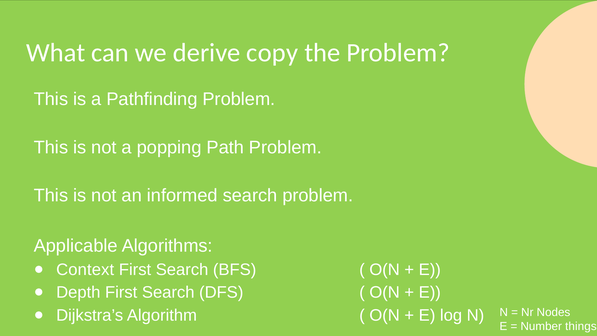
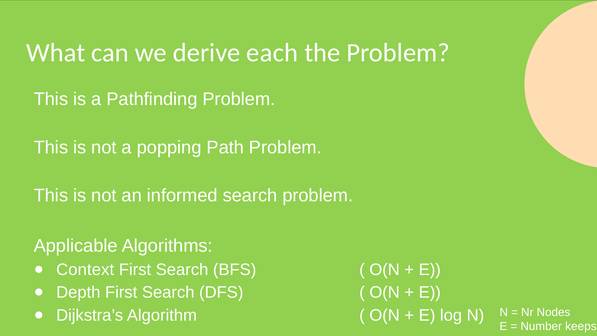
copy: copy -> each (272, 53)
things: things -> keeps (581, 326)
